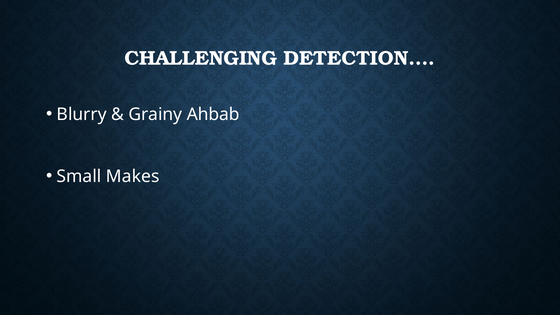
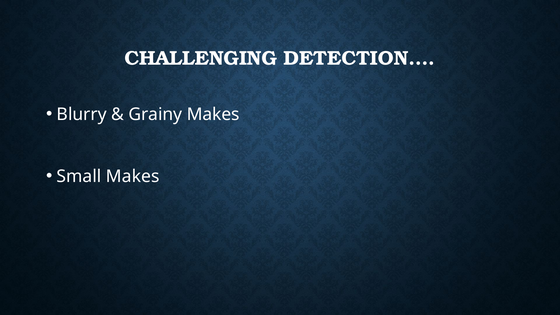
Grainy Ahbab: Ahbab -> Makes (213, 114)
